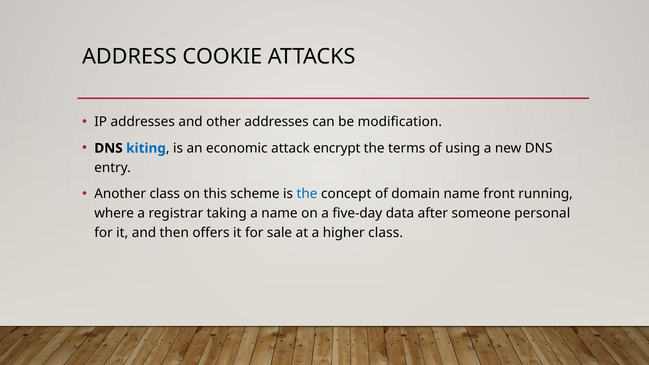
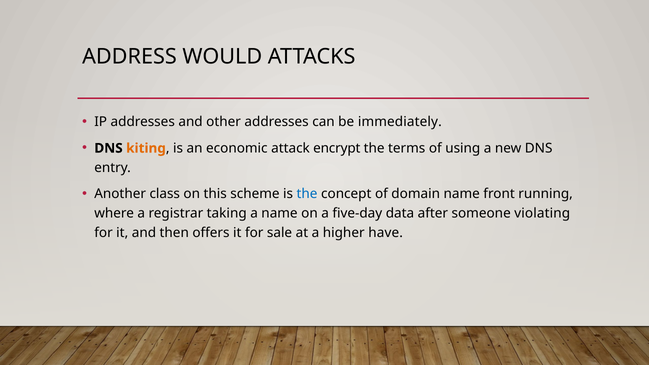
COOKIE: COOKIE -> WOULD (222, 57)
modification: modification -> immediately (400, 122)
kiting colour: blue -> orange (146, 148)
personal: personal -> violating (542, 213)
higher class: class -> have (386, 233)
